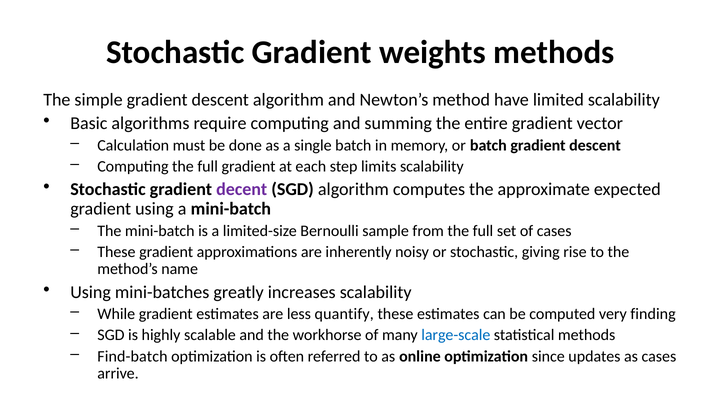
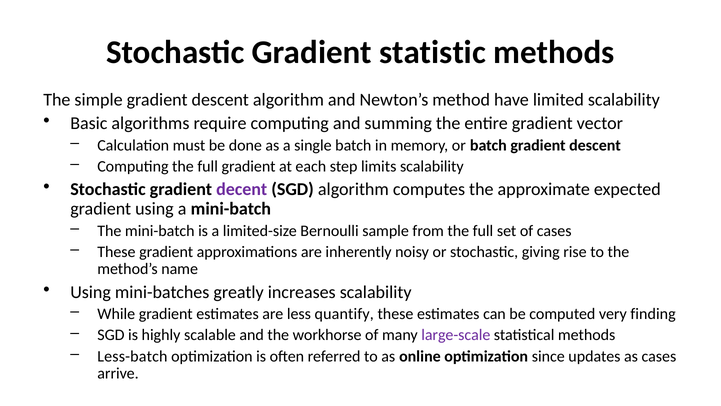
weights: weights -> statistic (432, 52)
large-scale colour: blue -> purple (456, 335)
Find-batch: Find-batch -> Less-batch (132, 356)
